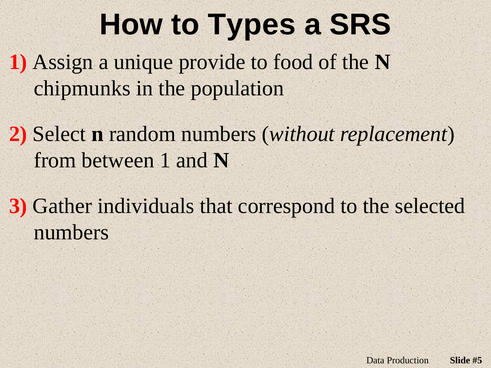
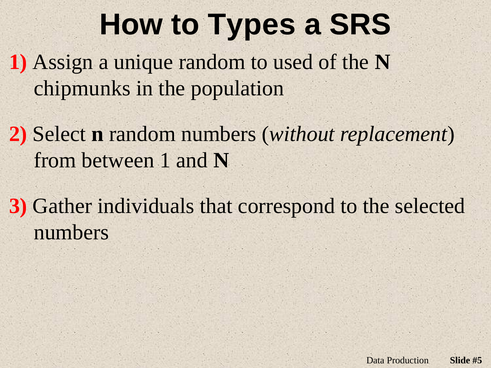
unique provide: provide -> random (212, 62)
food: food -> used (293, 62)
